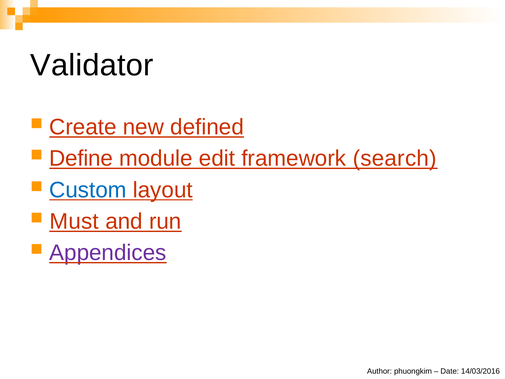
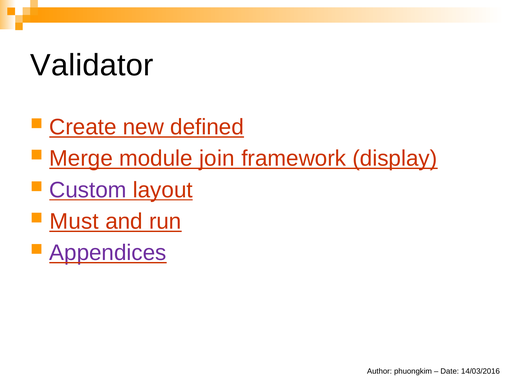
Define: Define -> Merge (81, 158)
edit: edit -> join (217, 158)
search: search -> display (395, 158)
Custom colour: blue -> purple (88, 190)
